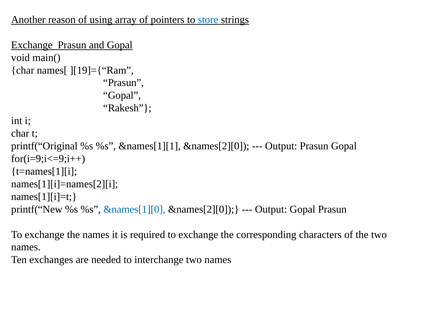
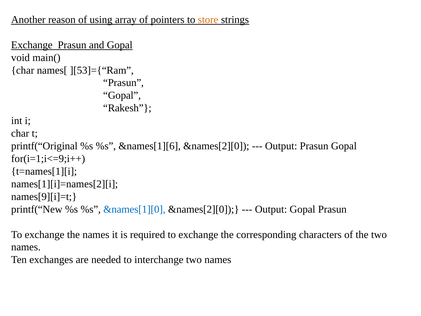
store colour: blue -> orange (208, 20)
][19]={“Ram: ][19]={“Ram -> ][53]={“Ram (102, 70)
&names[1][1: &names[1][1 -> &names[1][6 (150, 146)
for(i=9;i<=9;i++: for(i=9;i<=9;i++ -> for(i=1;i<=9;i++ (48, 159)
names[1][i]=t: names[1][i]=t -> names[9][i]=t (44, 196)
